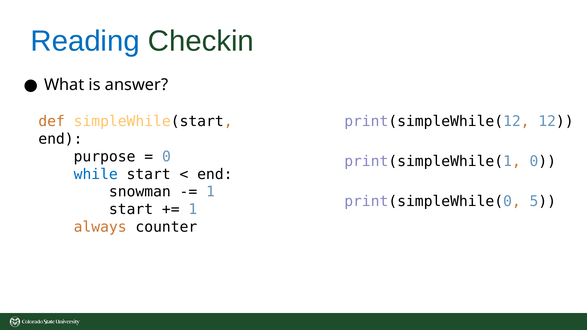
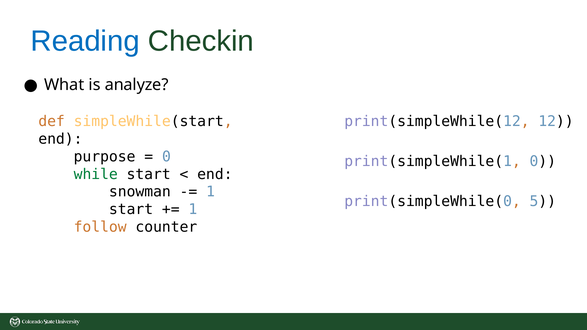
answer: answer -> analyze (137, 85)
while colour: blue -> green (96, 174)
always: always -> follow (100, 227)
